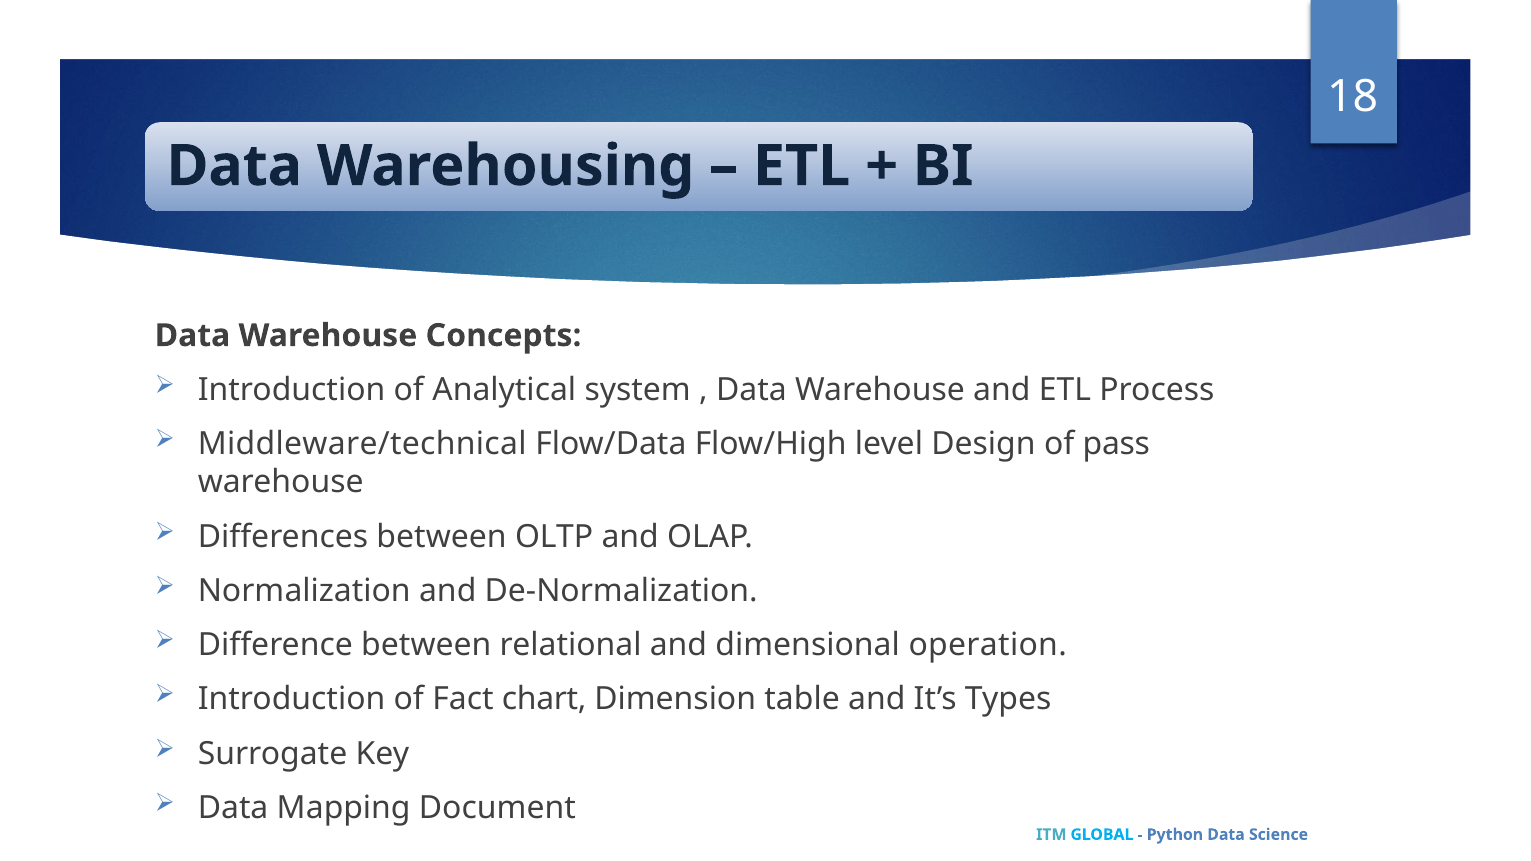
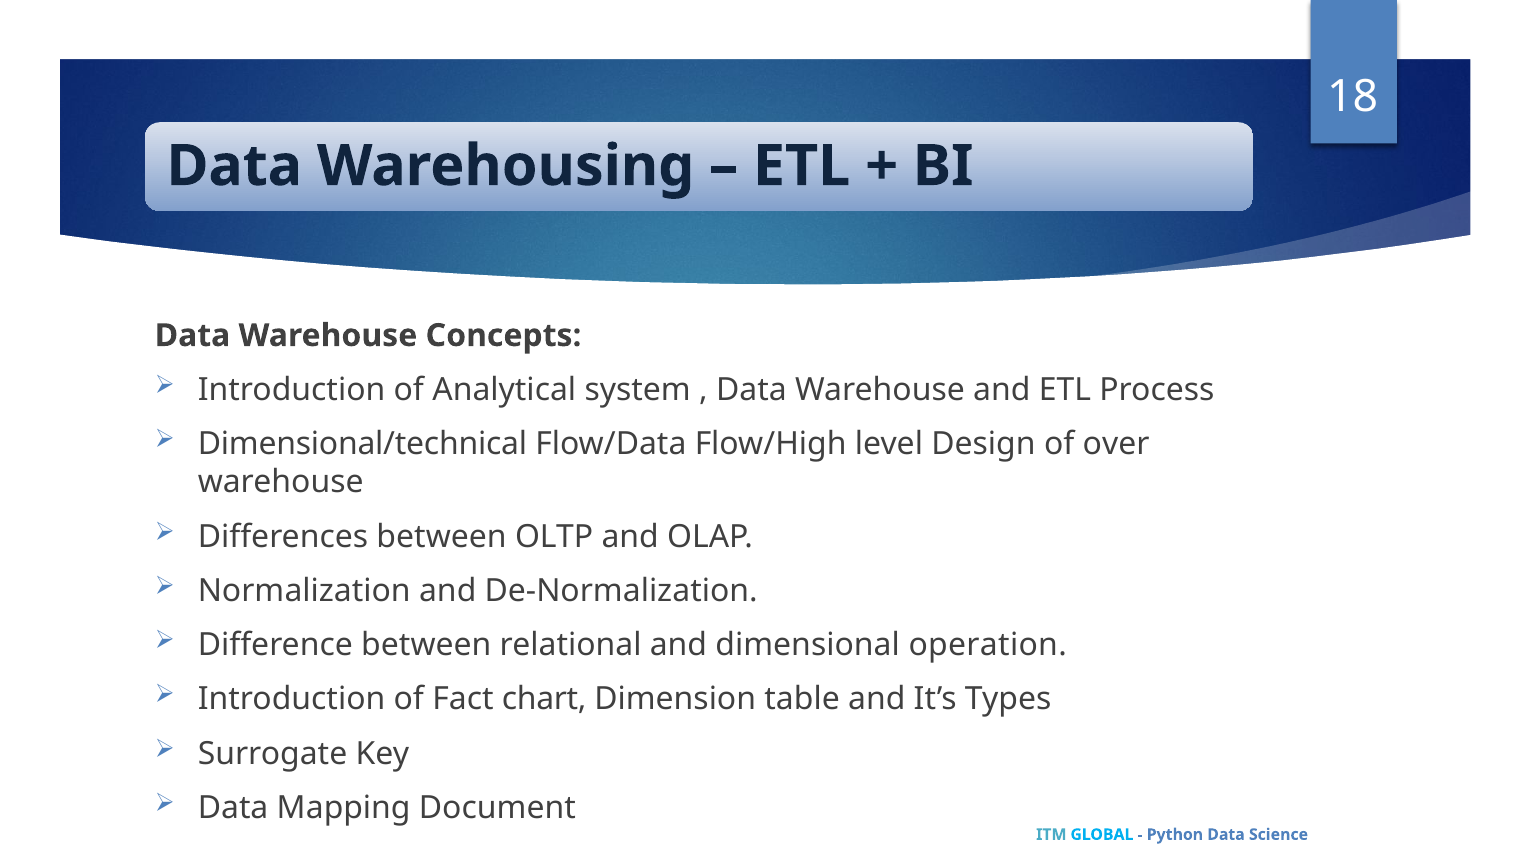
Middleware/technical: Middleware/technical -> Dimensional/technical (362, 444)
pass: pass -> over (1116, 444)
